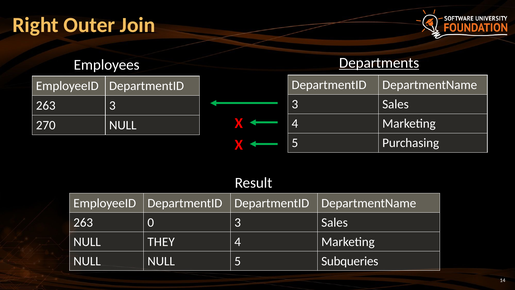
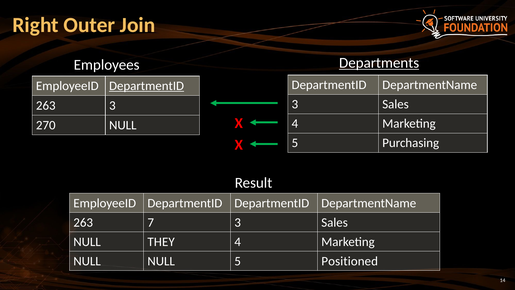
DepartmentID underline: none -> present (147, 86)
0: 0 -> 7 (151, 222)
Subqueries: Subqueries -> Positioned (350, 261)
